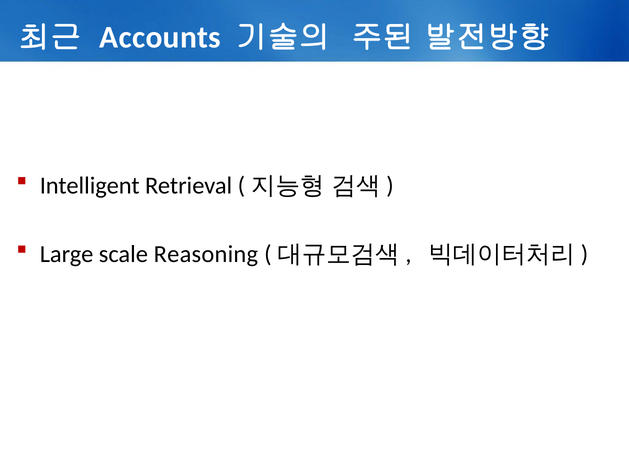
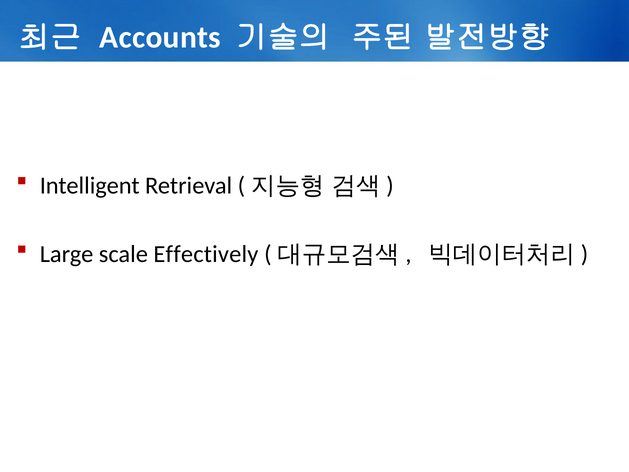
Reasoning: Reasoning -> Effectively (206, 254)
